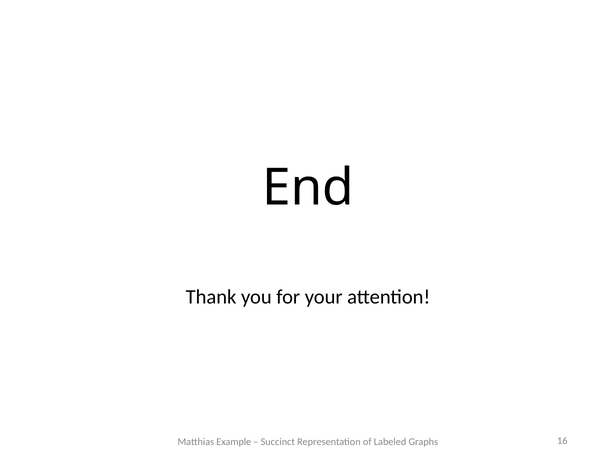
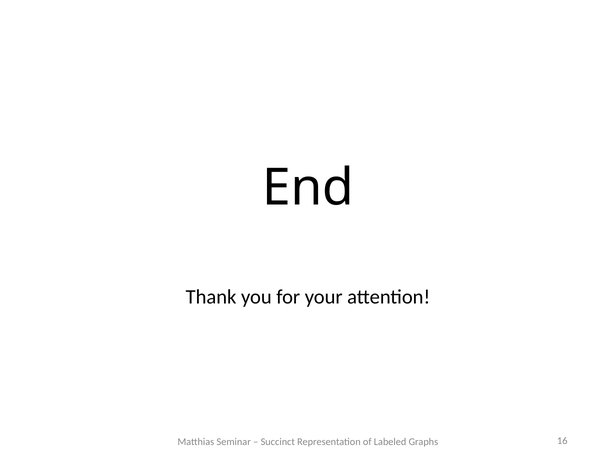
Example: Example -> Seminar (234, 442)
